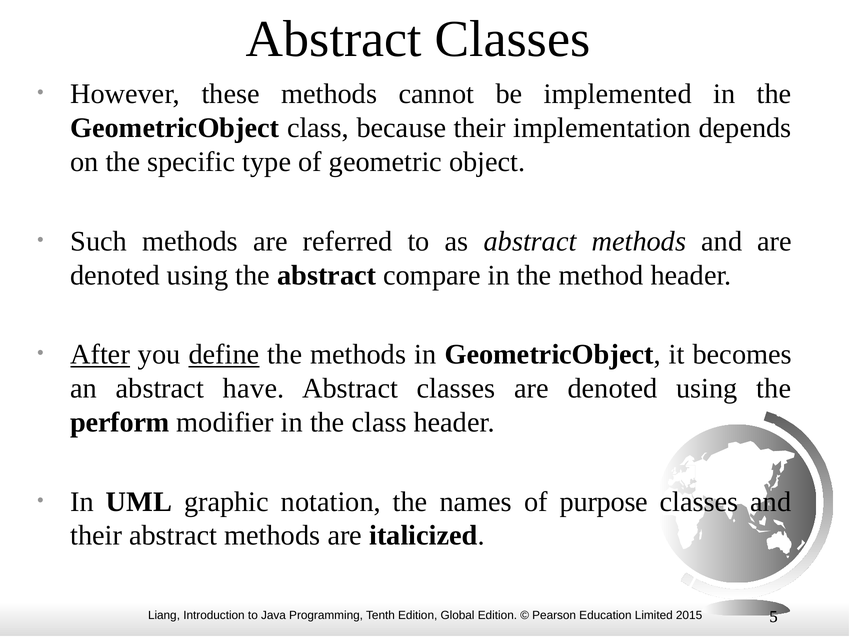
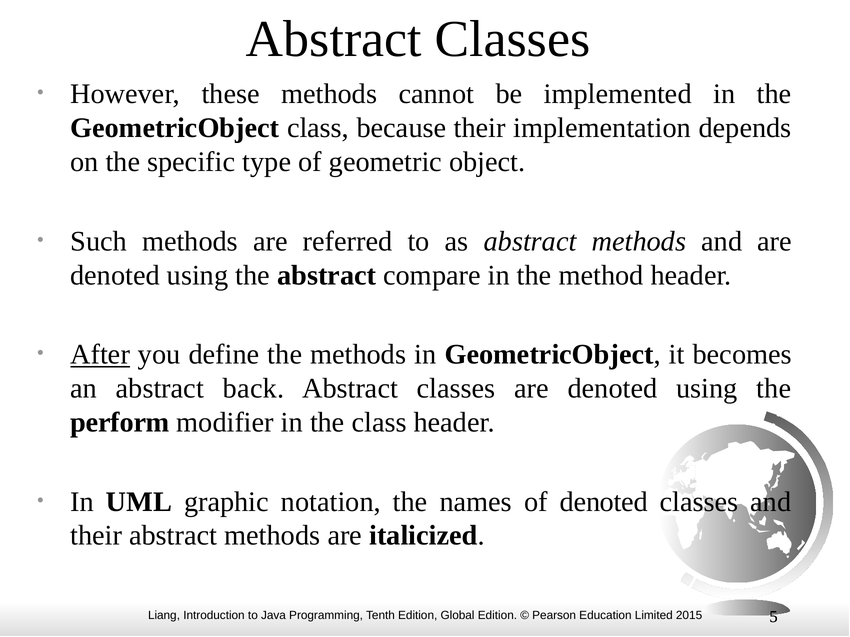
define underline: present -> none (224, 355)
have: have -> back (254, 389)
of purpose: purpose -> denoted (604, 502)
